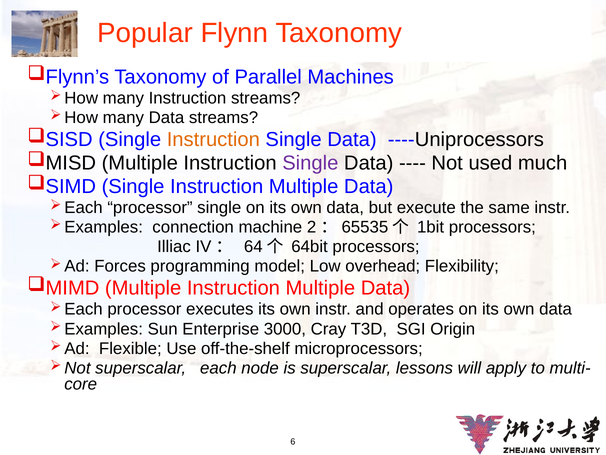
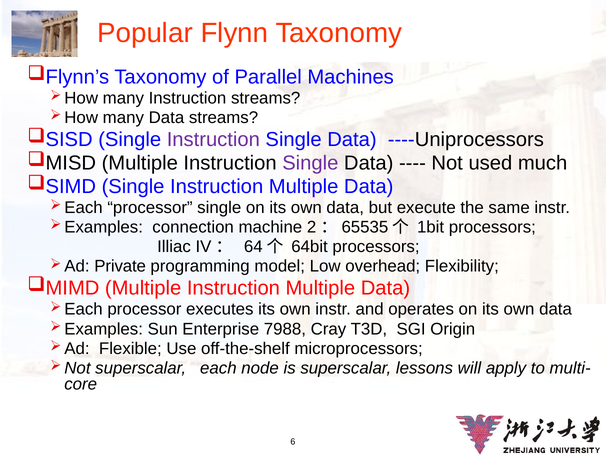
Instruction colour: orange -> purple (213, 139)
Forces: Forces -> Private (120, 266)
3000: 3000 -> 7988 (285, 329)
